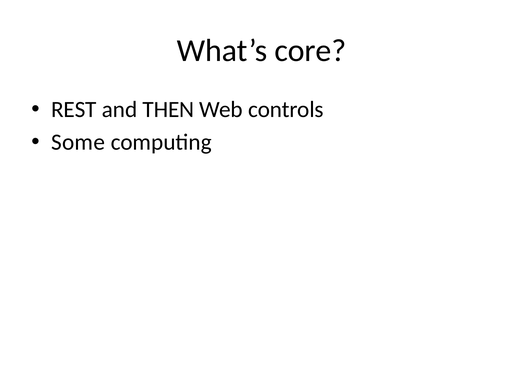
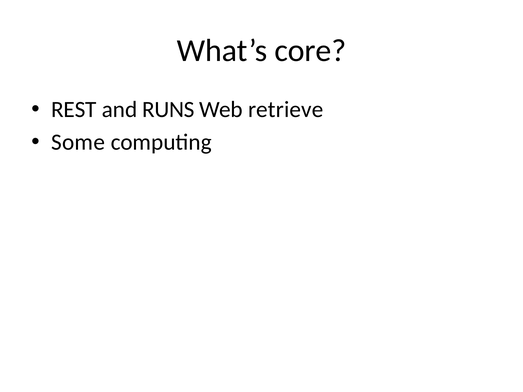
THEN: THEN -> RUNS (168, 110)
controls: controls -> retrieve (286, 110)
